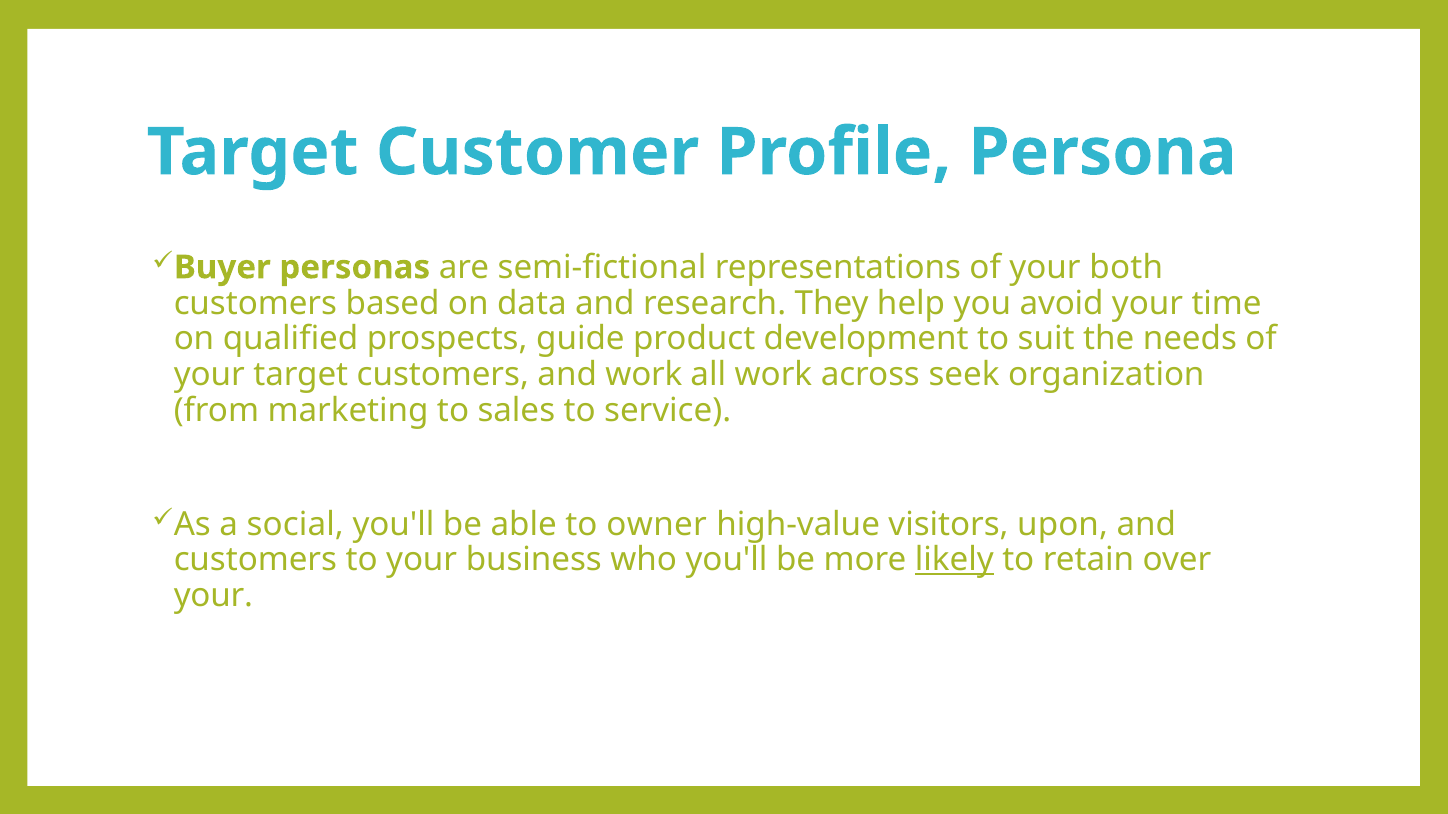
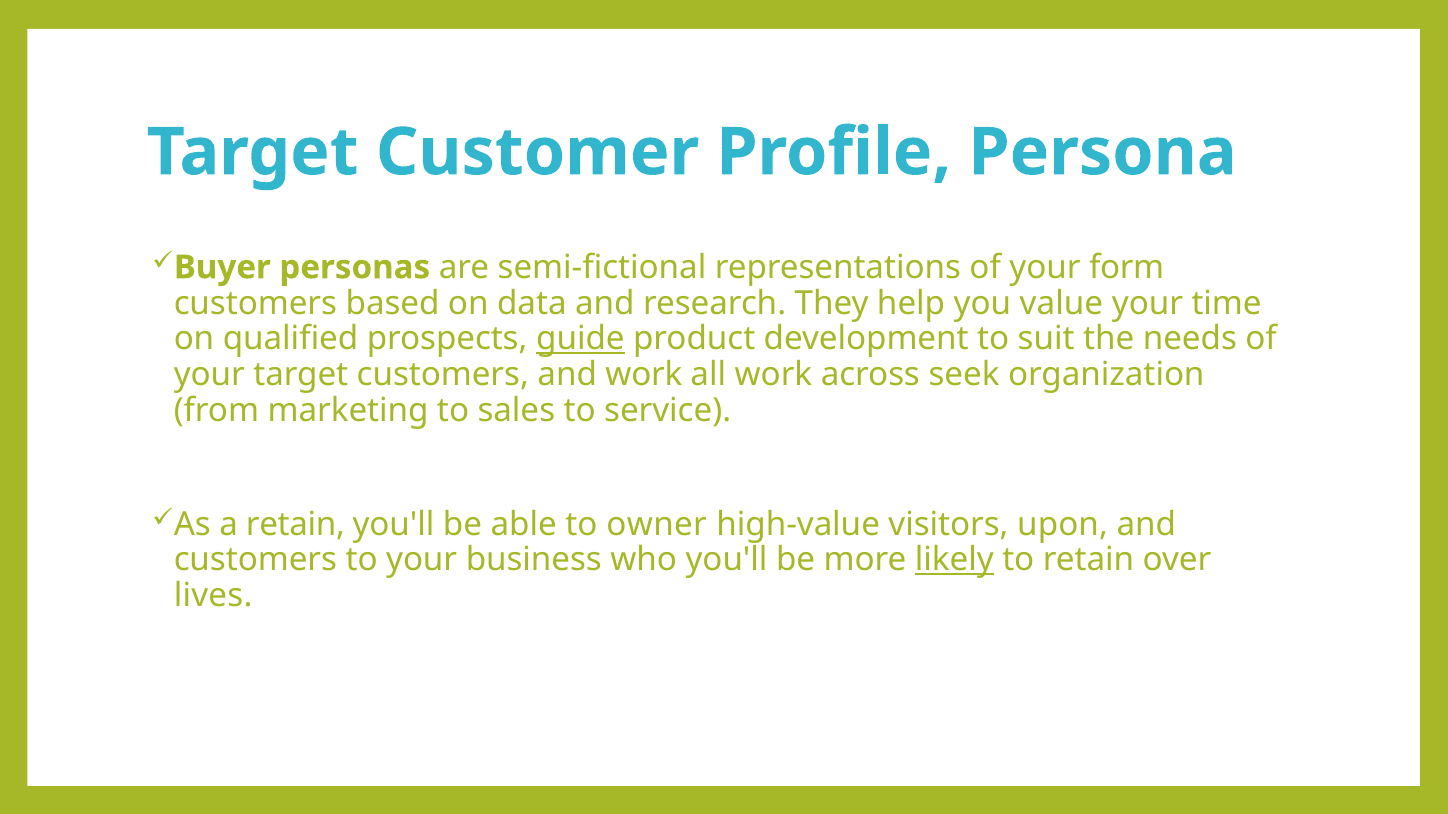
both: both -> form (1127, 267)
avoid: avoid -> value (1061, 303)
guide underline: none -> present (580, 339)
a social: social -> retain (295, 524)
your: your -> lives (213, 596)
